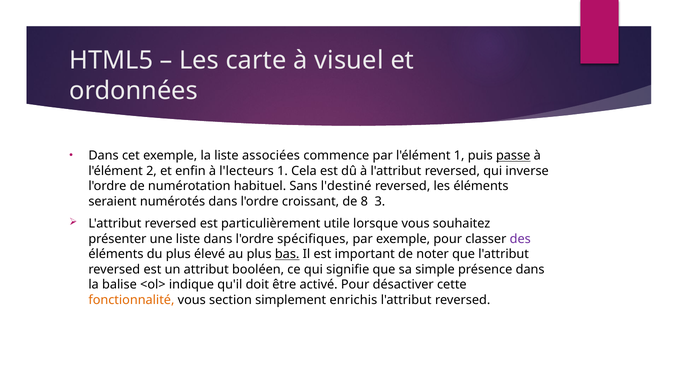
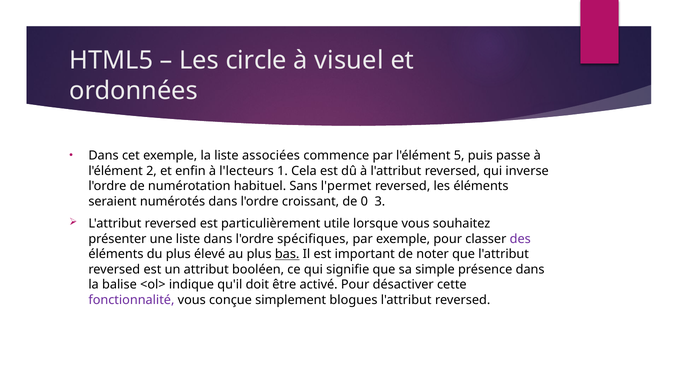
carte: carte -> circle (256, 60)
l'élément 1: 1 -> 5 (459, 156)
passe underline: present -> none (513, 156)
l'destiné: l'destiné -> l'permet (346, 186)
8: 8 -> 0 (364, 202)
fonctionnalité colour: orange -> purple (131, 300)
section: section -> conçue (230, 300)
enrichis: enrichis -> blogues (353, 300)
